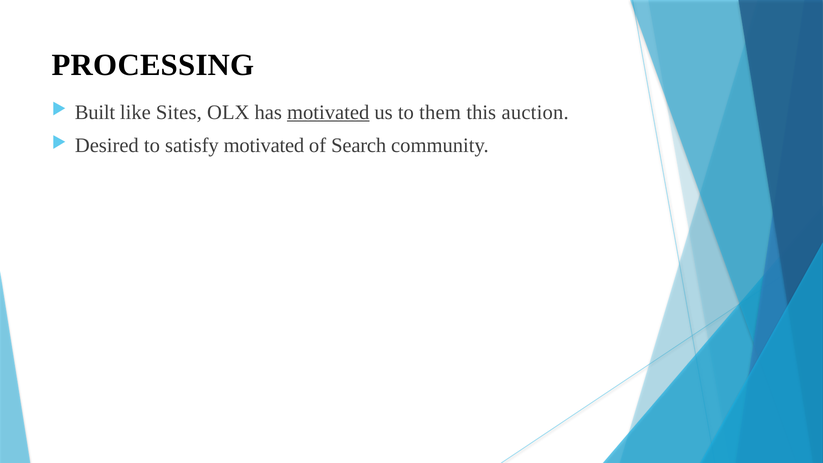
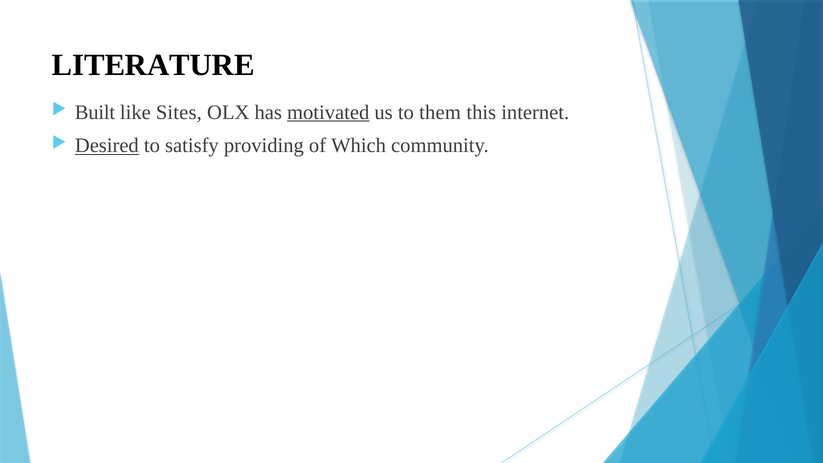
PROCESSING: PROCESSING -> LITERATURE (153, 65)
auction: auction -> internet (535, 112)
Desired underline: none -> present (107, 146)
satisfy motivated: motivated -> providing (264, 146)
Search: Search -> Which (359, 146)
